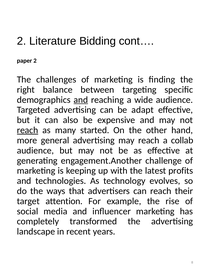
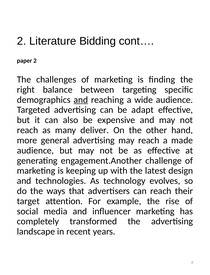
reach underline: present -> none (28, 130)
started: started -> deliver (95, 130)
collab: collab -> made (182, 140)
profits: profits -> design (181, 171)
